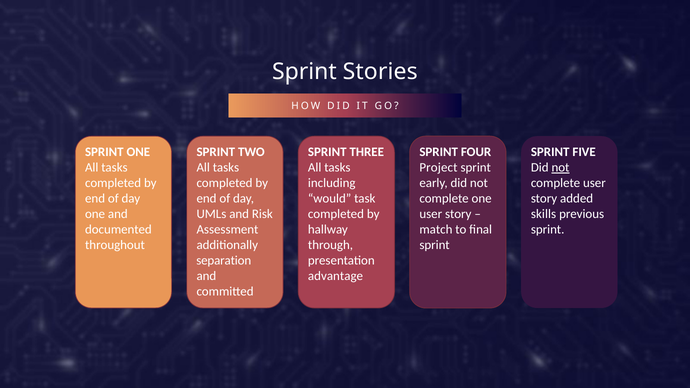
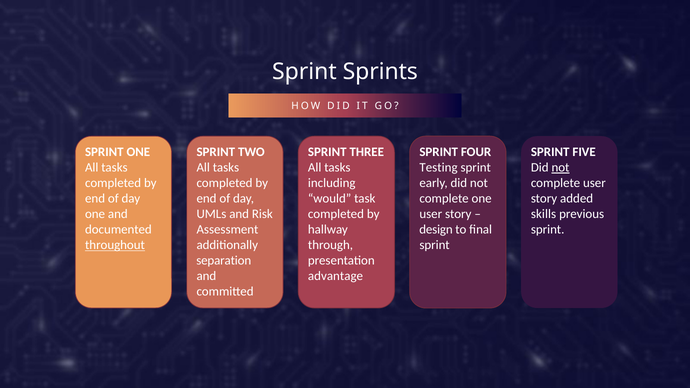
Stories: Stories -> Sprints (380, 72)
Project: Project -> Testing (439, 168)
match: match -> design (436, 230)
throughout underline: none -> present (115, 245)
